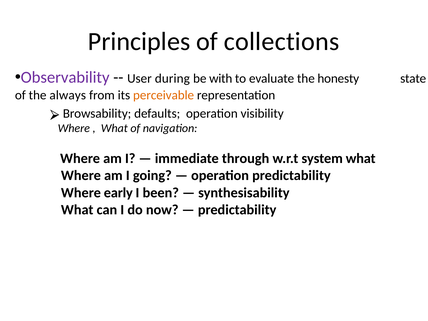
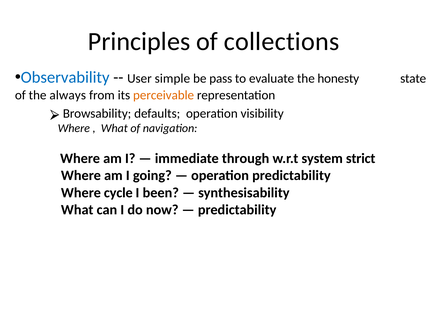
Observability colour: purple -> blue (65, 77)
during: during -> simple (172, 79)
with: with -> pass (221, 79)
system what: what -> strict (361, 158)
early: early -> cycle (118, 193)
